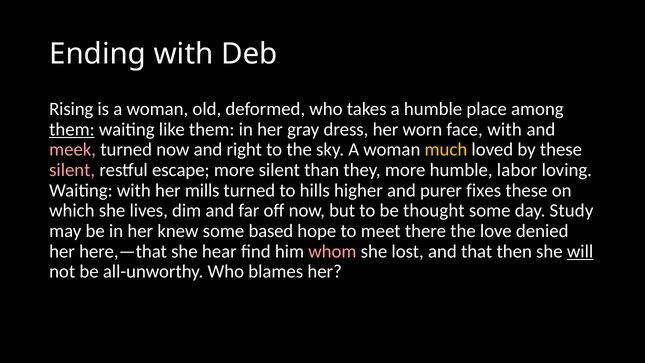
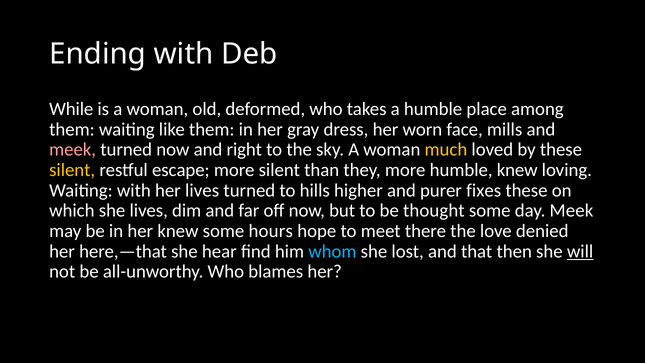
Rising: Rising -> While (71, 109)
them underline: present -> none (72, 129)
face with: with -> mills (505, 129)
silent colour: pink -> yellow (72, 170)
humble labor: labor -> knew (517, 170)
her mills: mills -> lives (202, 190)
day Study: Study -> Meek (571, 211)
based: based -> hours (271, 231)
whom colour: pink -> light blue (332, 251)
